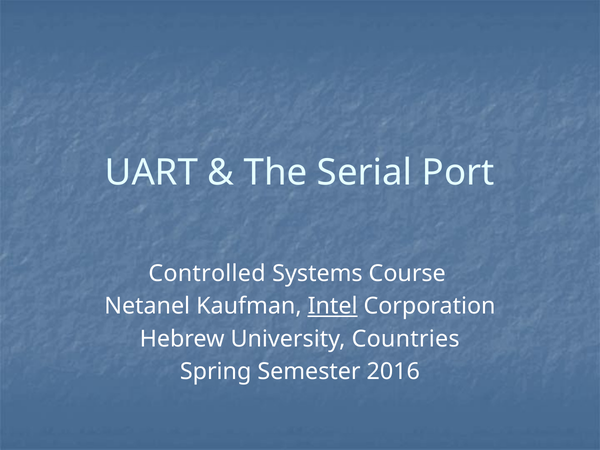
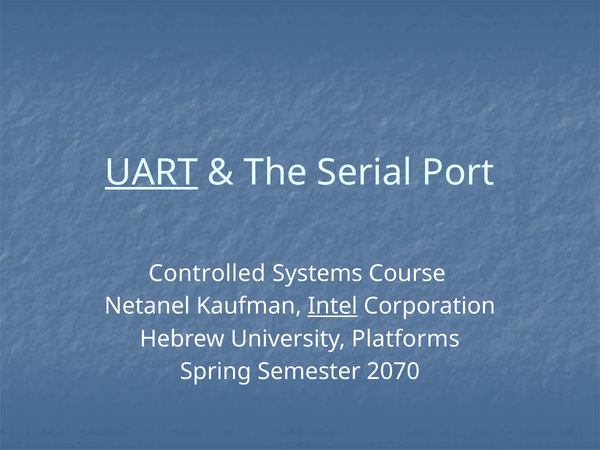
UART underline: none -> present (151, 173)
Countries: Countries -> Platforms (406, 339)
2016: 2016 -> 2070 (393, 372)
